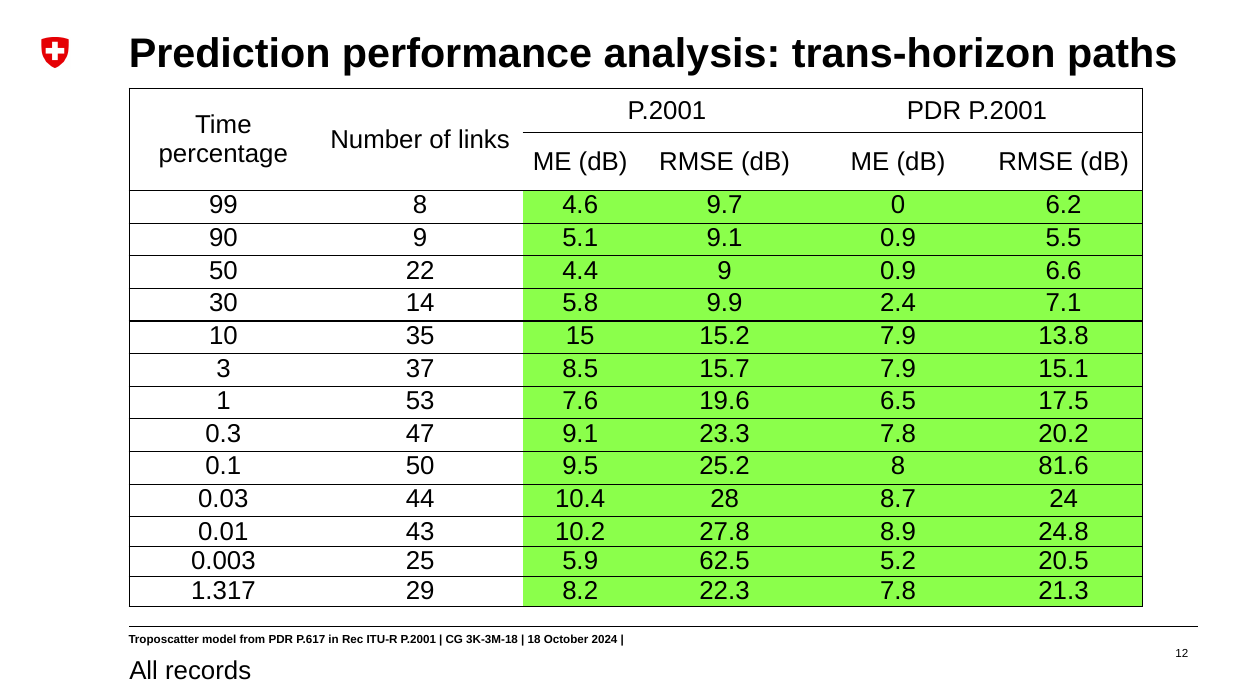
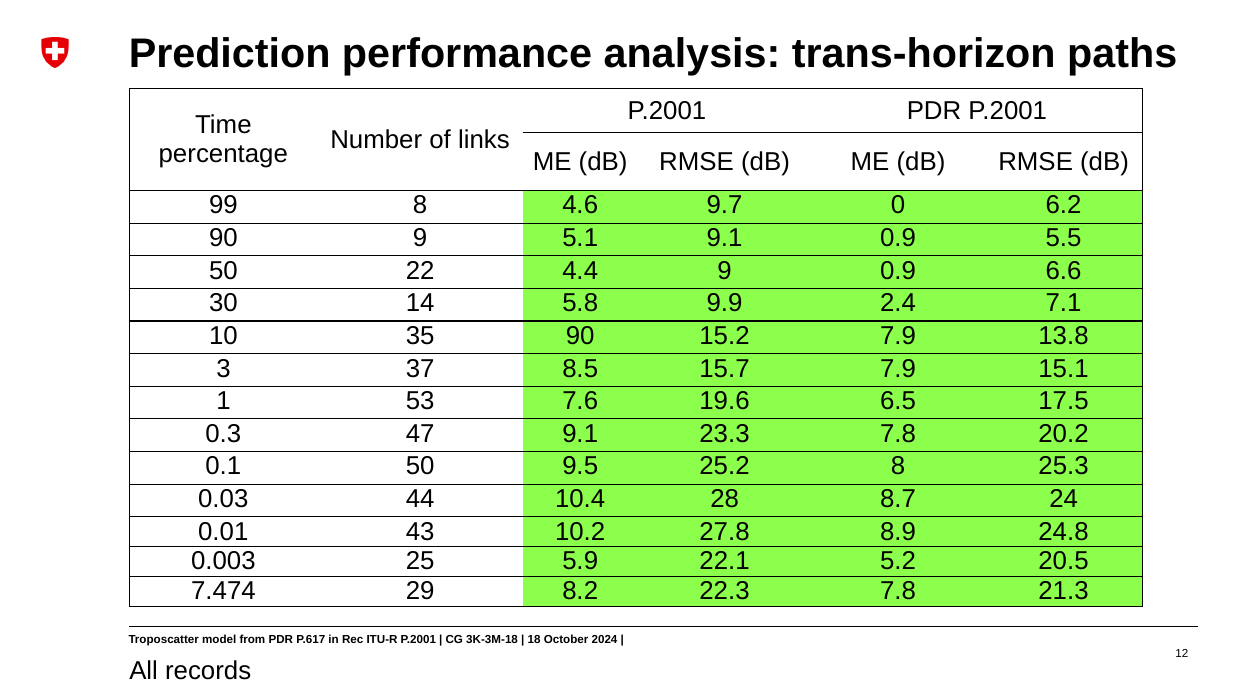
35 15: 15 -> 90 (580, 336)
81.6: 81.6 -> 25.3 (1064, 466)
62.5: 62.5 -> 22.1 (725, 561)
1.317: 1.317 -> 7.474 (223, 591)
